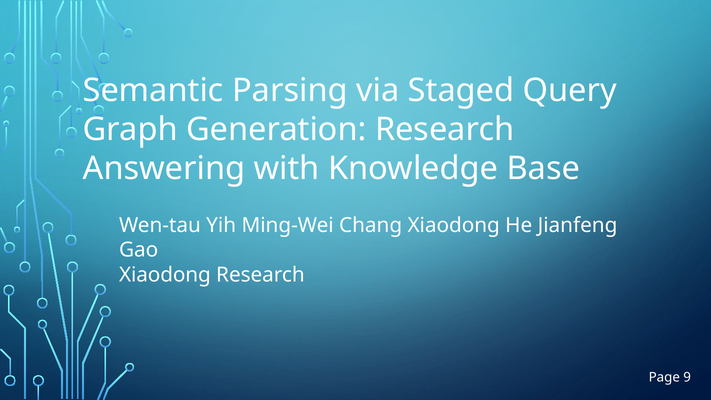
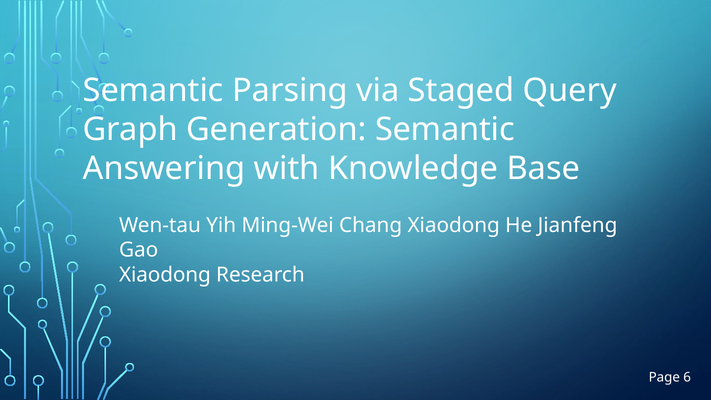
Generation Research: Research -> Semantic (445, 129)
9: 9 -> 6 (687, 377)
